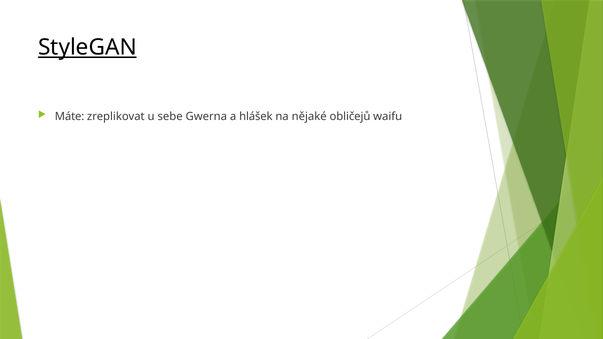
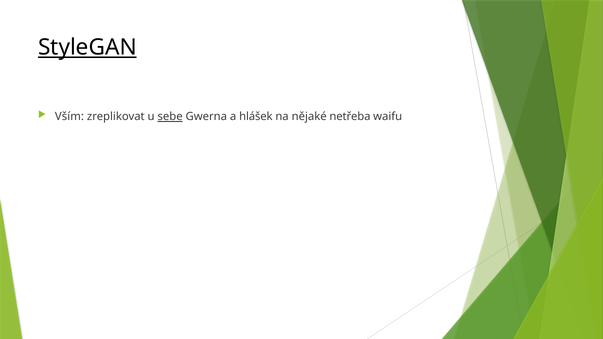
Máte: Máte -> Vším (69, 117)
sebe underline: none -> present (170, 117)
obličejů: obličejů -> netřeba (350, 117)
